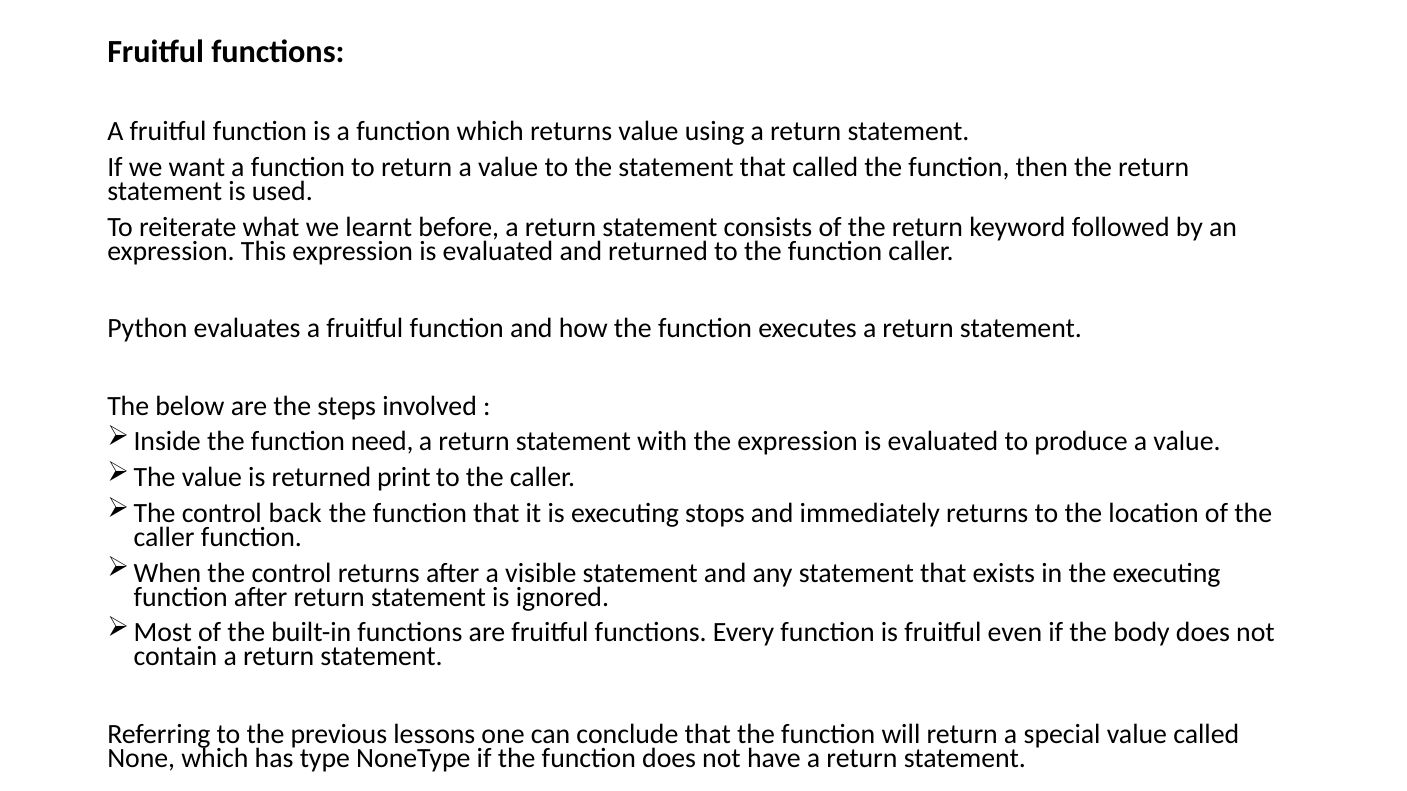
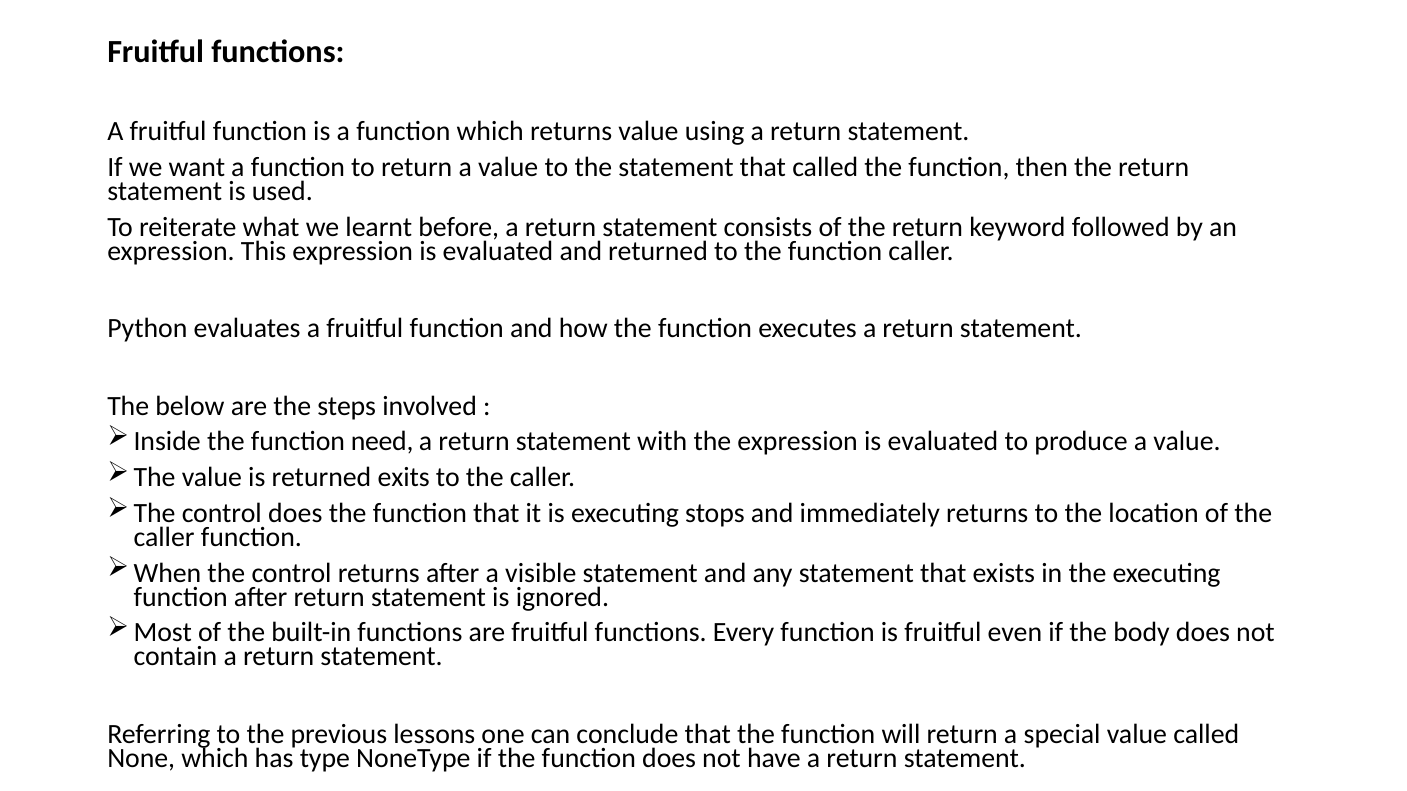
print: print -> exits (404, 478)
control back: back -> does (295, 513)
